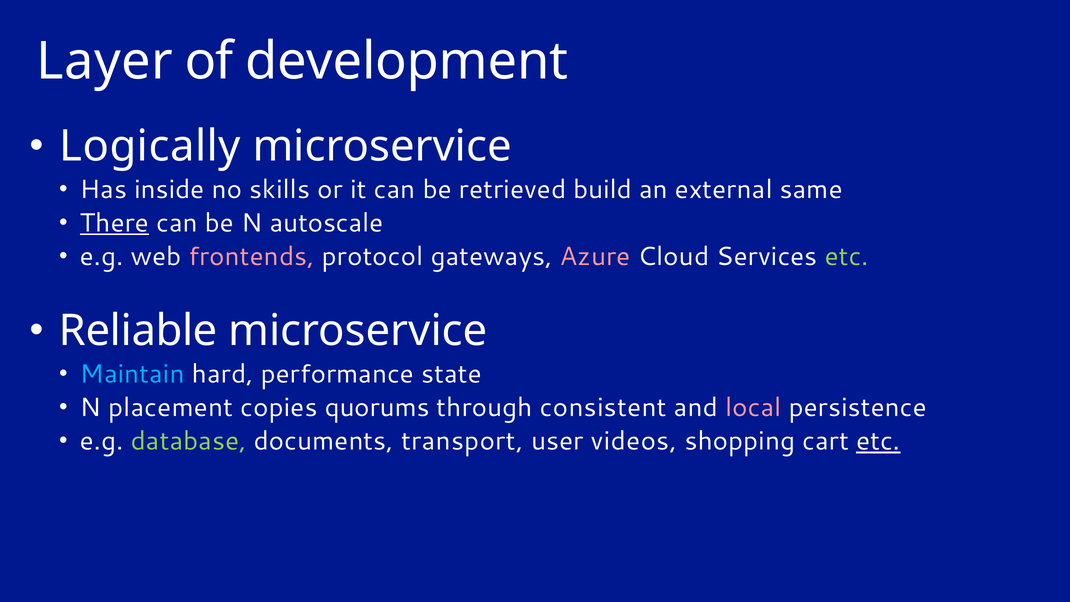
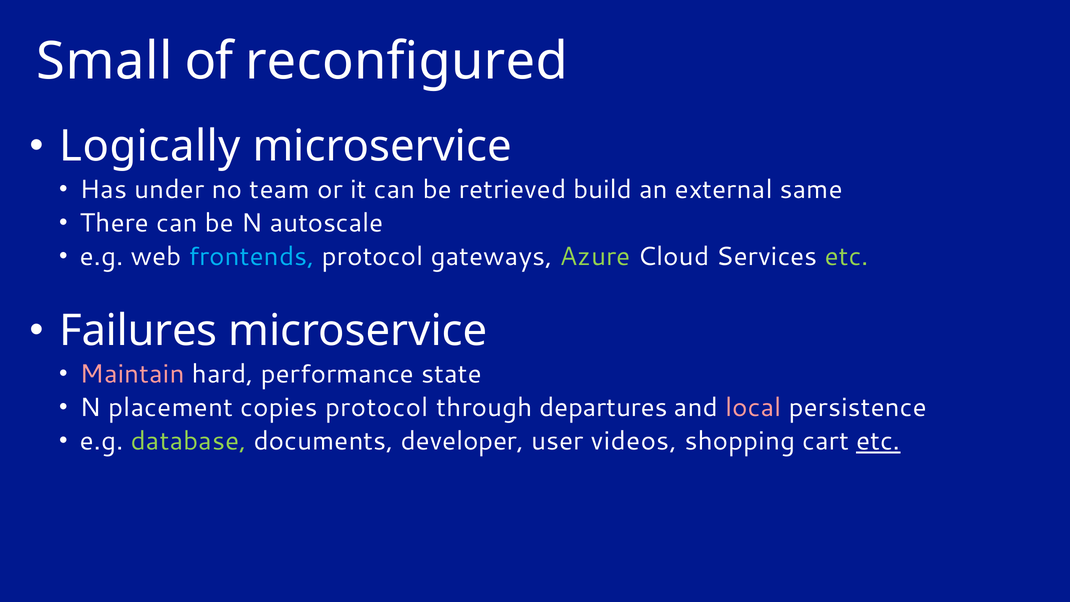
Layer: Layer -> Small (105, 61)
development: development -> reconfigured (406, 61)
inside: inside -> under (169, 189)
skills: skills -> team (280, 189)
There underline: present -> none (115, 223)
frontends colour: pink -> light blue (252, 257)
Azure colour: pink -> light green (595, 257)
Reliable: Reliable -> Failures (138, 331)
Maintain colour: light blue -> pink (132, 374)
copies quorums: quorums -> protocol (377, 407)
consistent: consistent -> departures (604, 407)
transport: transport -> developer (463, 441)
